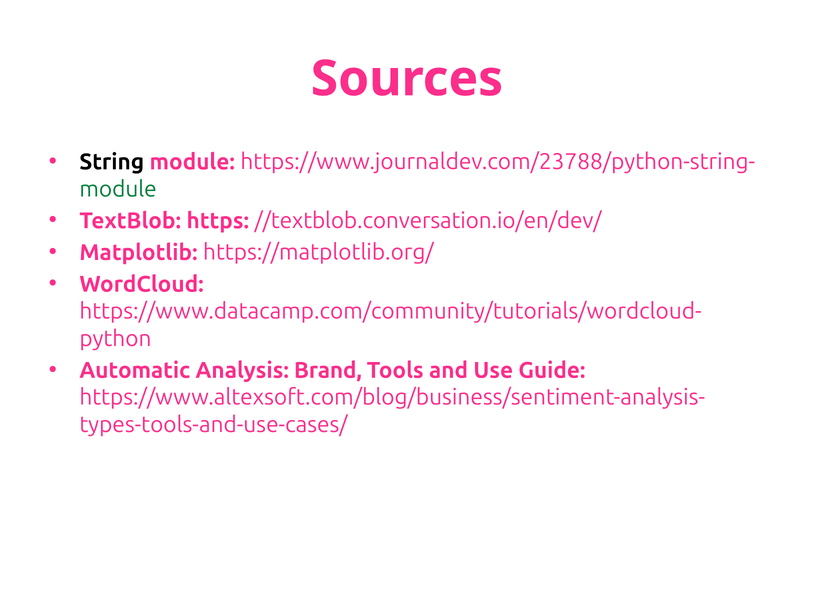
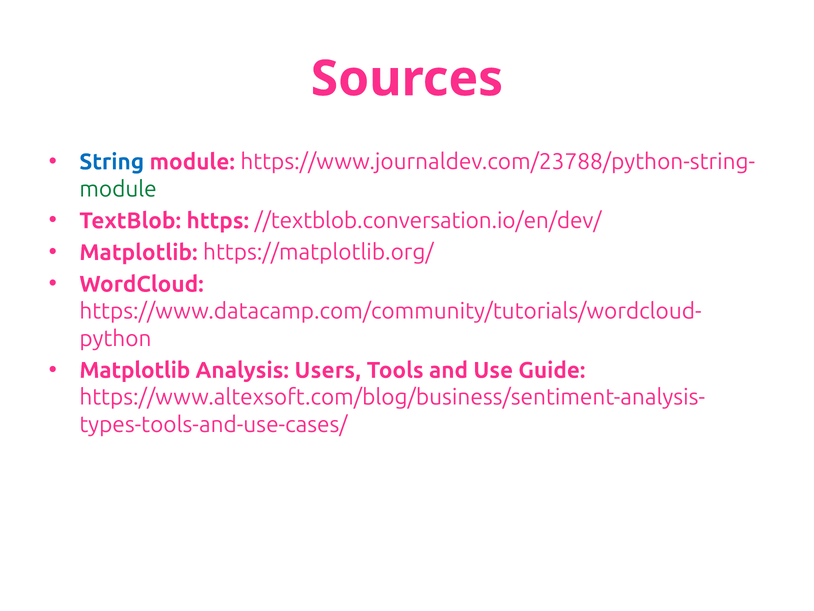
String colour: black -> blue (112, 162)
Automatic: Automatic -> Matplotlib (135, 370)
Brand: Brand -> Users (328, 370)
